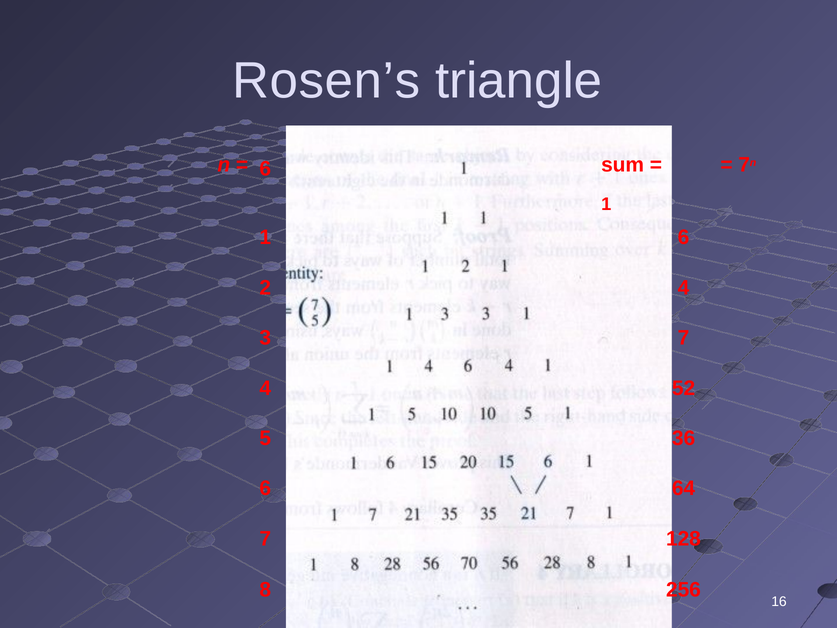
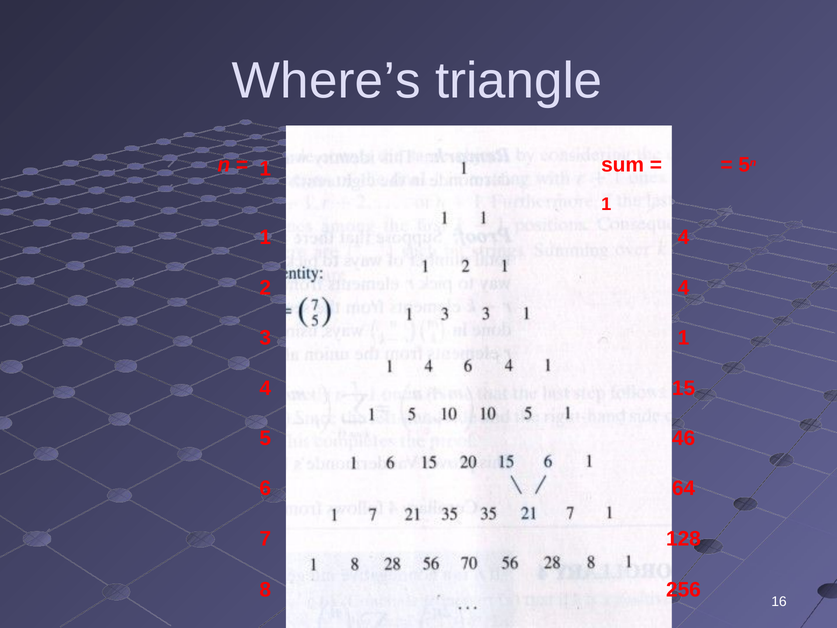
Rosen’s: Rosen’s -> Where’s (326, 81)
6: 6 -> 1 (265, 169)
7: 7 -> 5 (744, 165)
6: 6 -> 4 (684, 237)
3 7: 7 -> 1 (684, 338)
52: 52 -> 15 (684, 388)
36: 36 -> 46 (684, 438)
